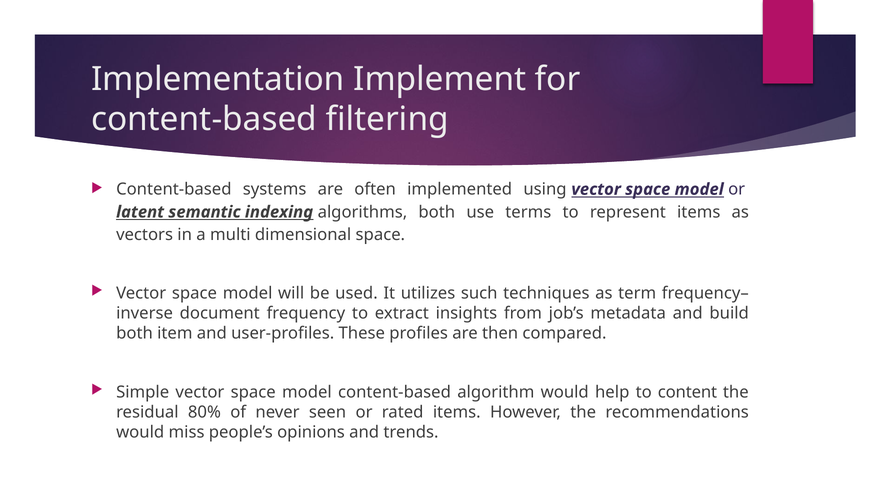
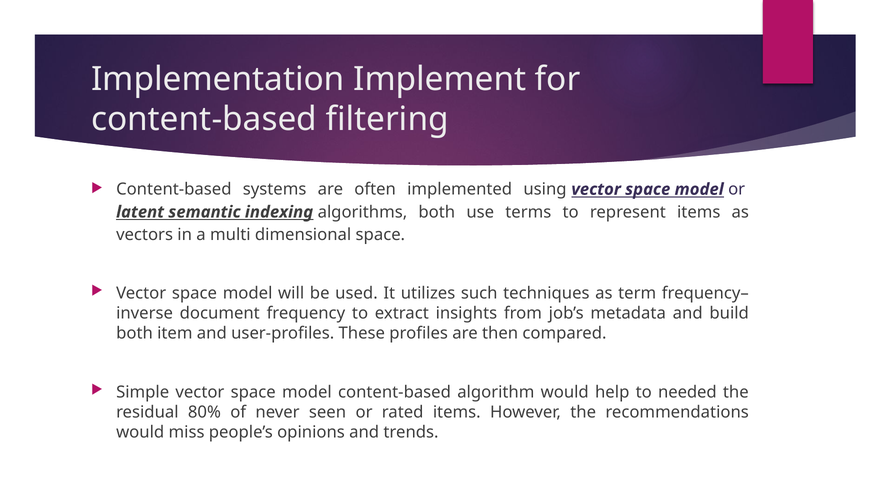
content: content -> needed (687, 392)
